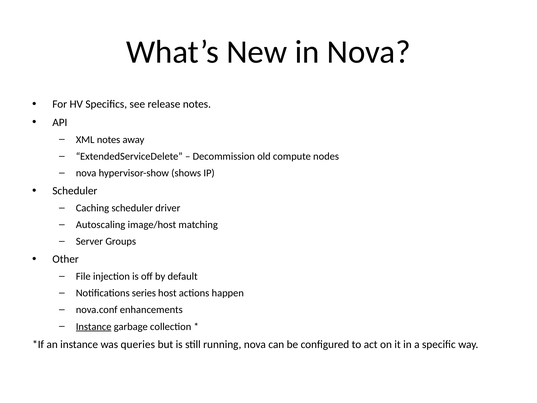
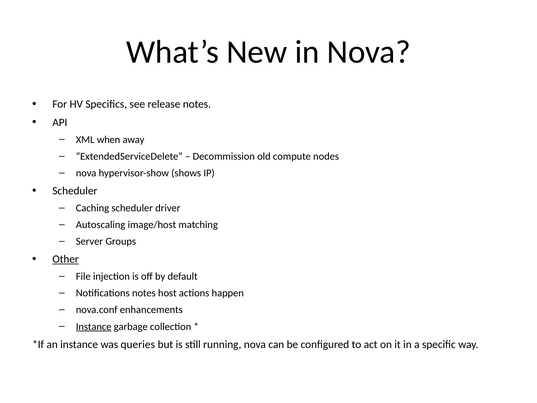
XML notes: notes -> when (109, 139)
Other underline: none -> present (66, 259)
Notifications series: series -> notes (144, 293)
